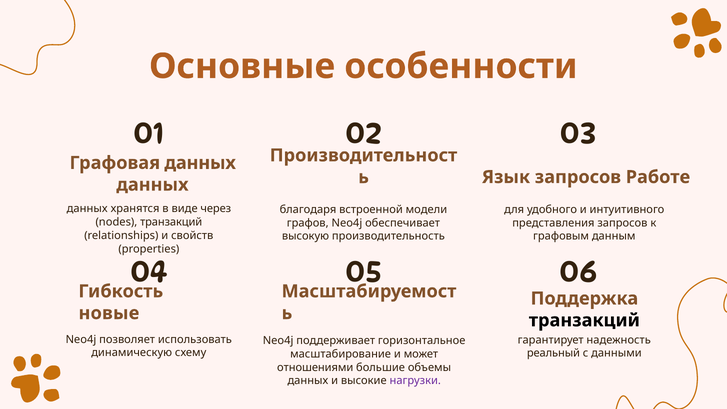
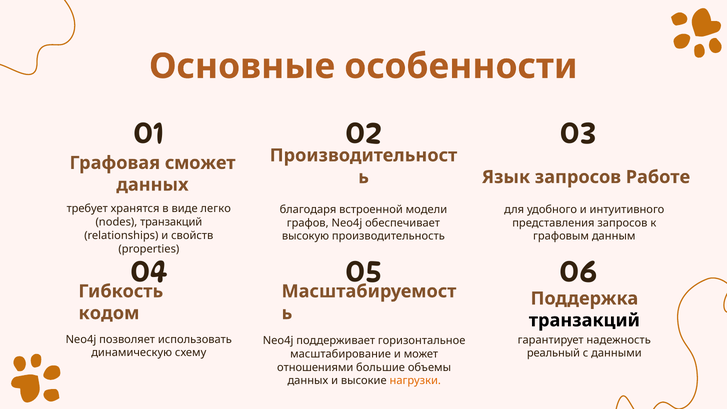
Графовая данных: данных -> сможет (200, 163)
данных: данных -> требует (87, 209)
через: через -> легко (216, 209)
новые: новые -> кодом (109, 313)
нагрузки colour: purple -> orange (415, 381)
